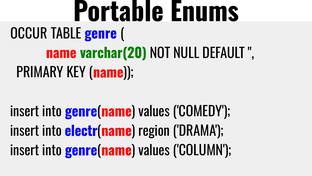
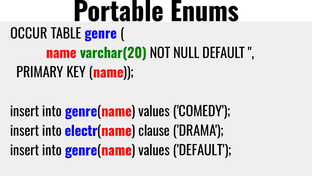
region: region -> clause (154, 131)
values COLUMN: COLUMN -> DEFAULT (202, 150)
